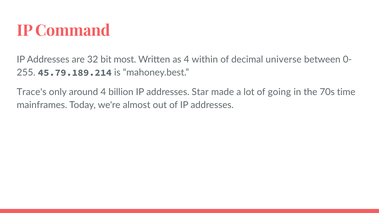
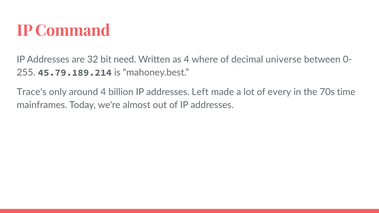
most: most -> need (125, 60)
within: within -> where (205, 60)
Star: Star -> Left (200, 92)
going: going -> every (279, 92)
